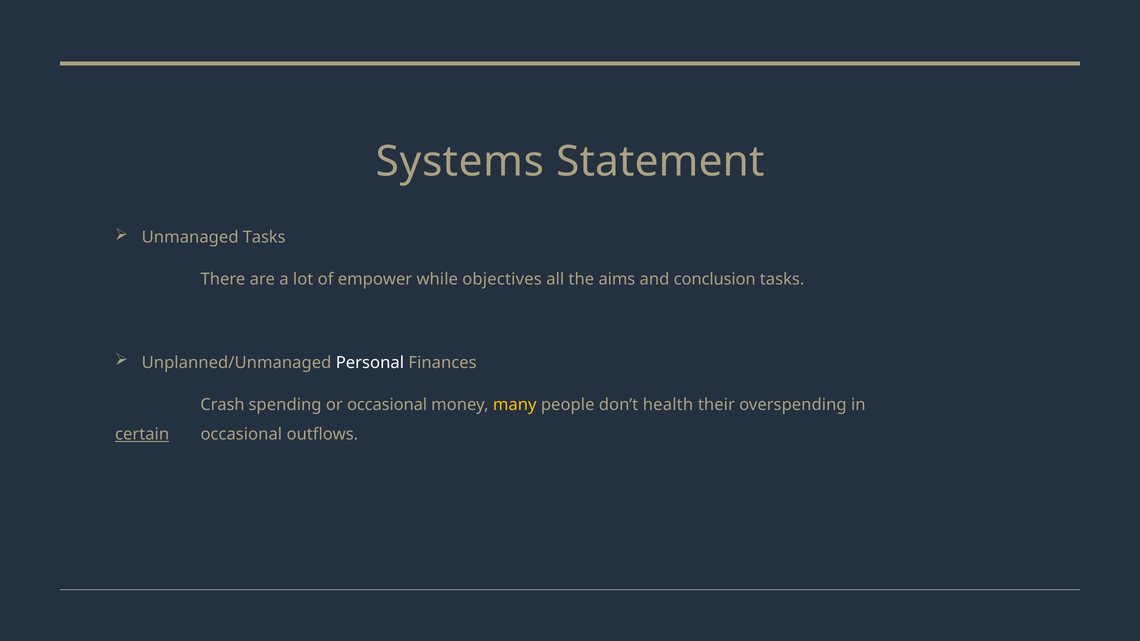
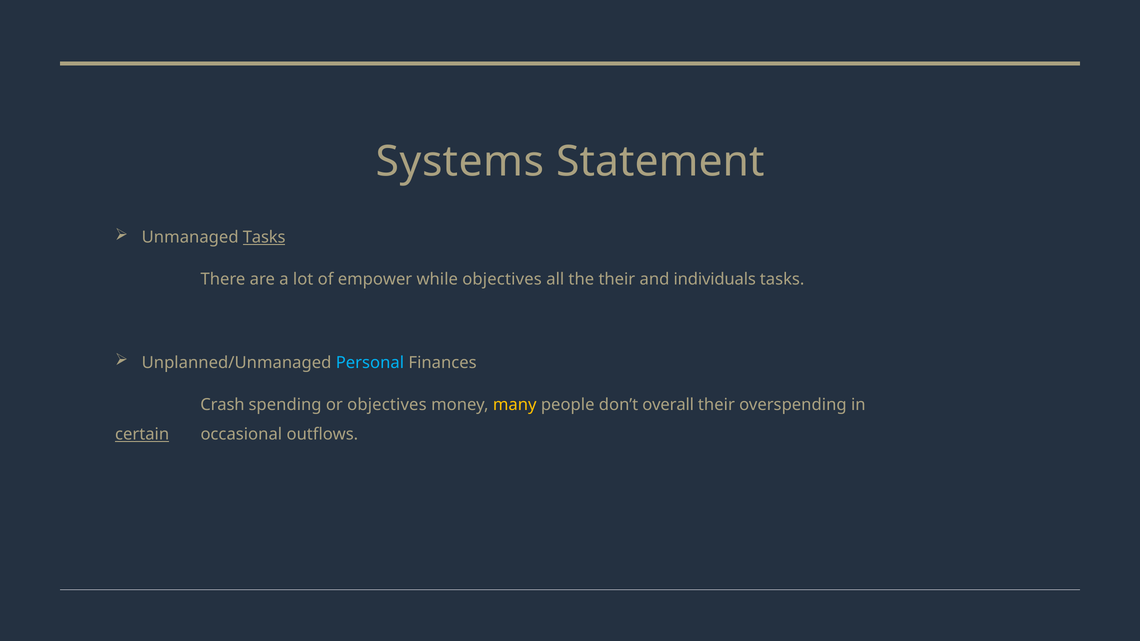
Tasks underline: none -> present (264, 237)
the aims: aims -> their (617, 279)
conclusion: conclusion -> individuals (715, 279)
Personal colour: white -> light blue (370, 363)
or occasional: occasional -> objectives (387, 405)
health: health -> overall (668, 405)
